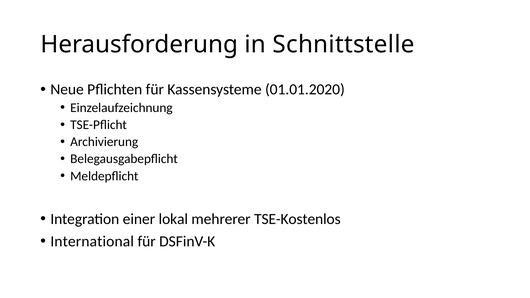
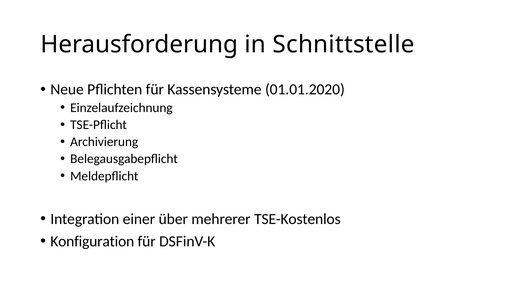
lokal: lokal -> über (173, 219)
International: International -> Konfiguration (92, 241)
